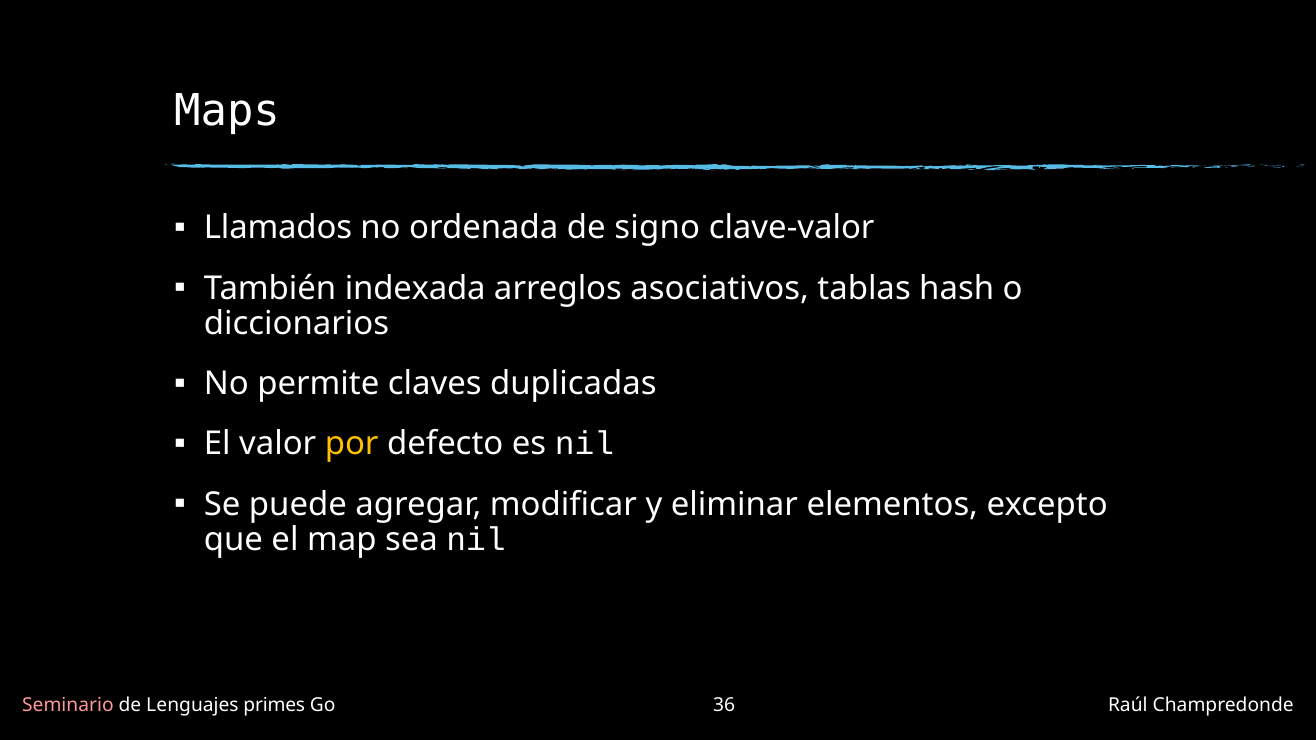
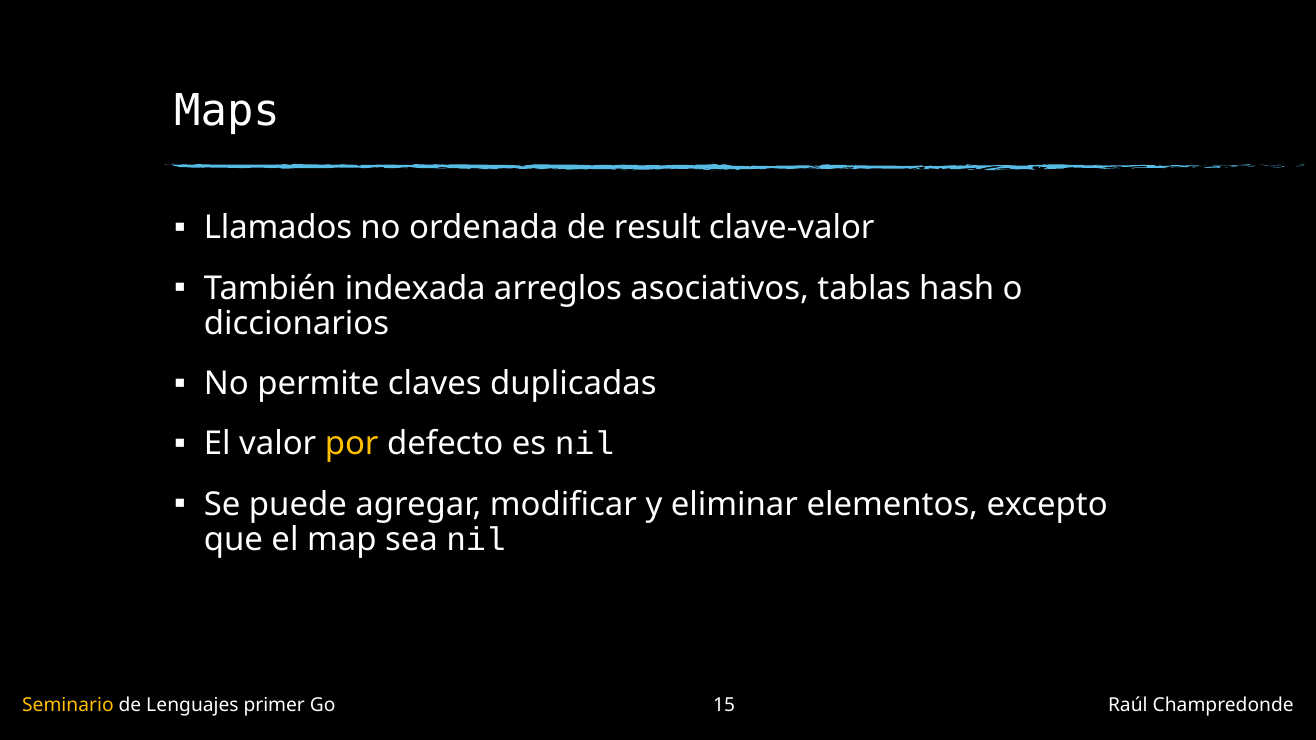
signo: signo -> result (657, 228)
Seminario colour: pink -> yellow (68, 706)
primes: primes -> primer (274, 706)
36: 36 -> 15 (724, 706)
